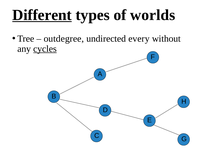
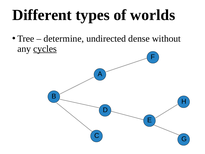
Different underline: present -> none (42, 15)
outdegree: outdegree -> determine (64, 39)
every: every -> dense (139, 39)
